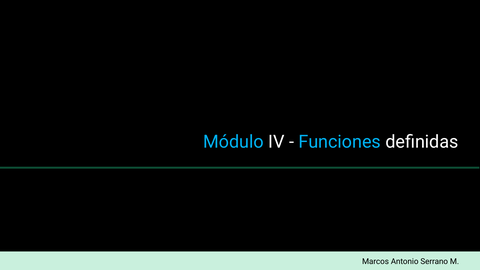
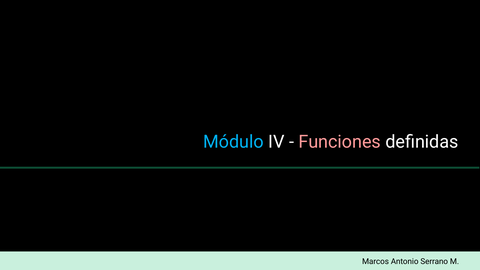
Funciones colour: light blue -> pink (340, 142)
